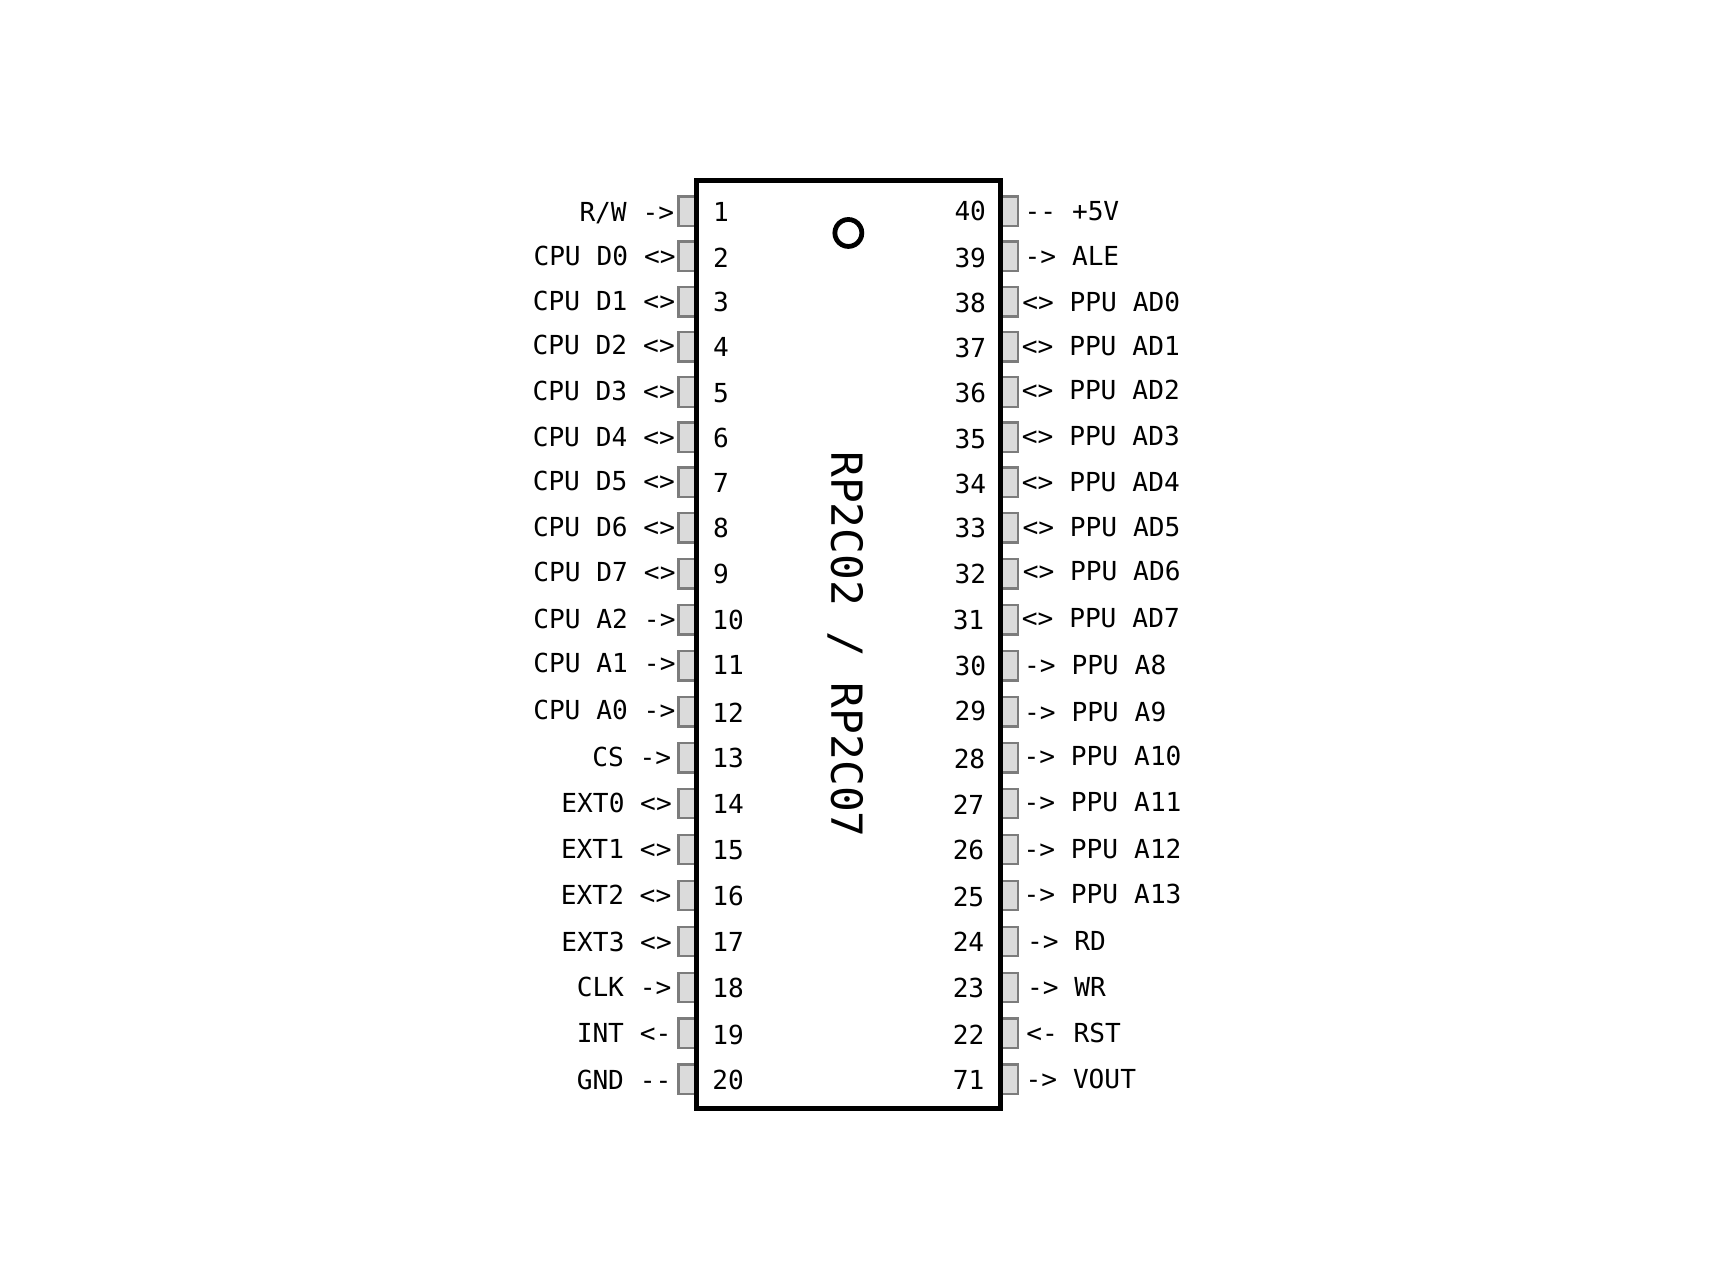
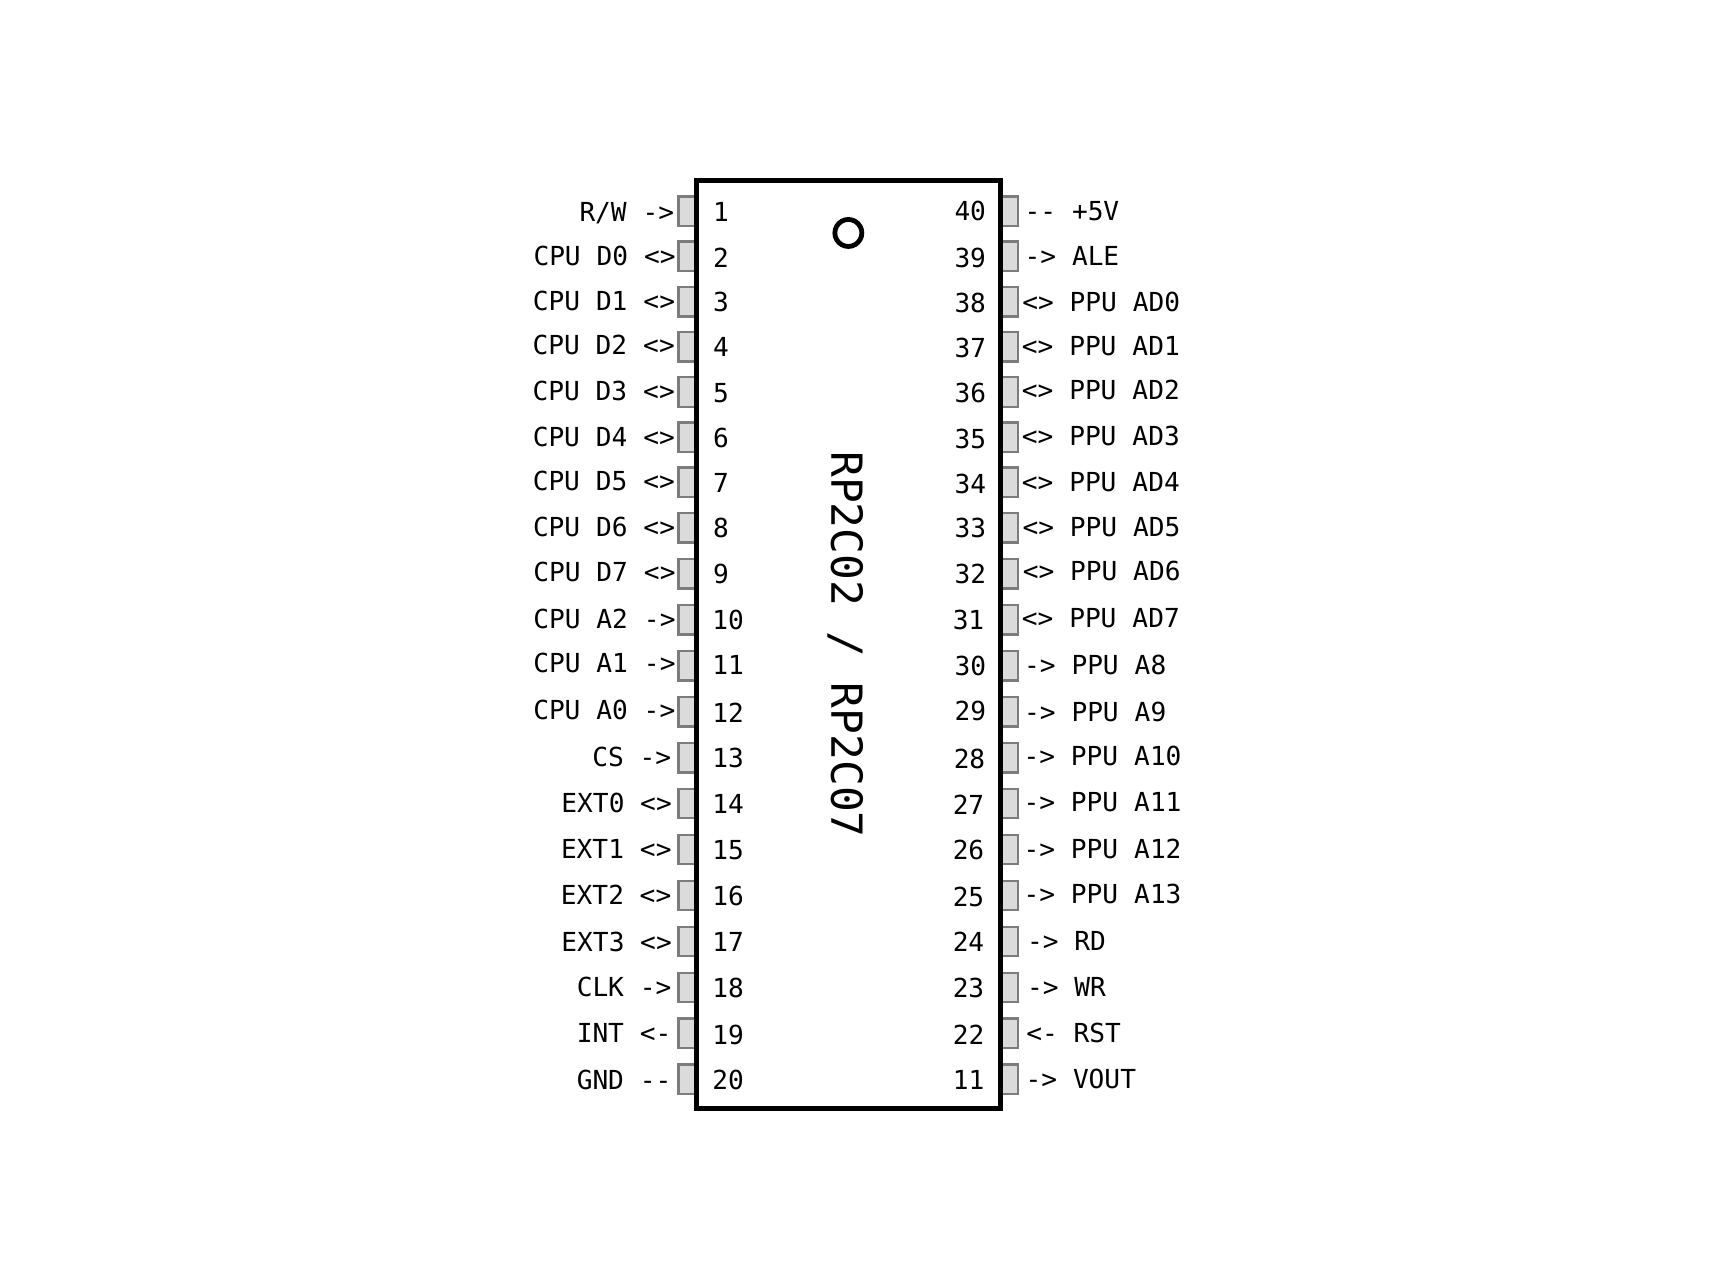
20 71: 71 -> 11 (969, 1080)
